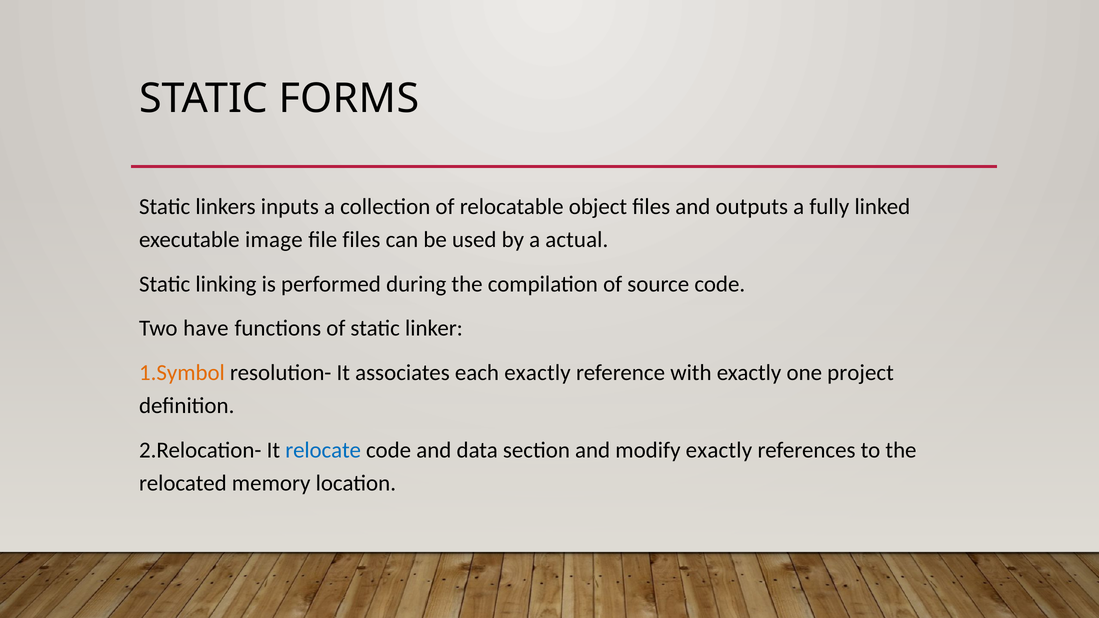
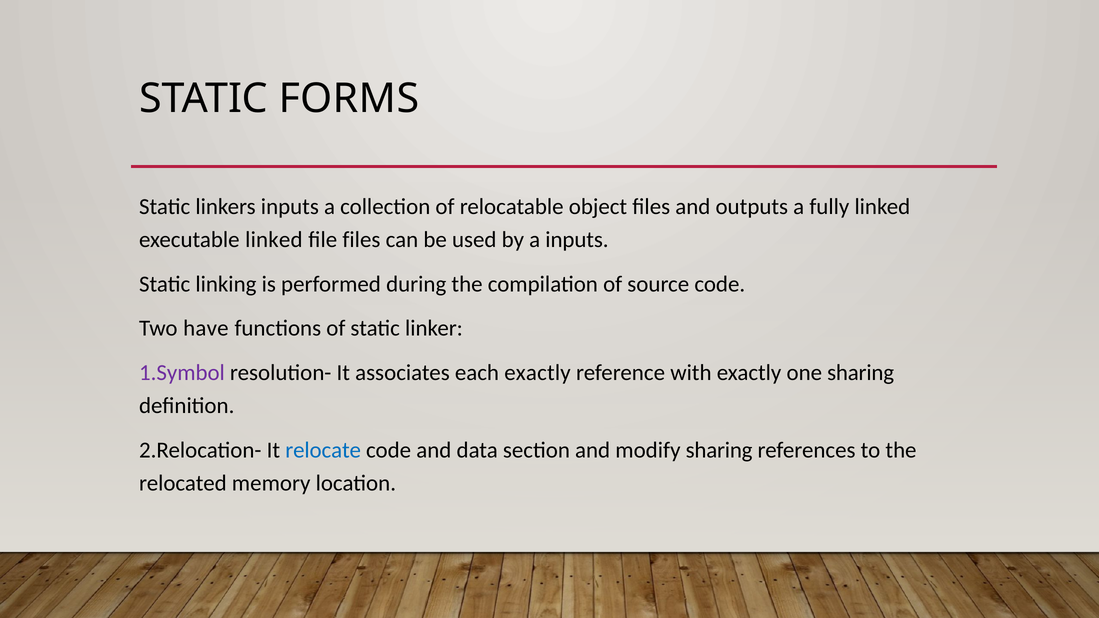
executable image: image -> linked (274, 240)
a actual: actual -> inputs (577, 240)
1.Symbol colour: orange -> purple (182, 373)
one project: project -> sharing (861, 373)
modify exactly: exactly -> sharing (719, 450)
